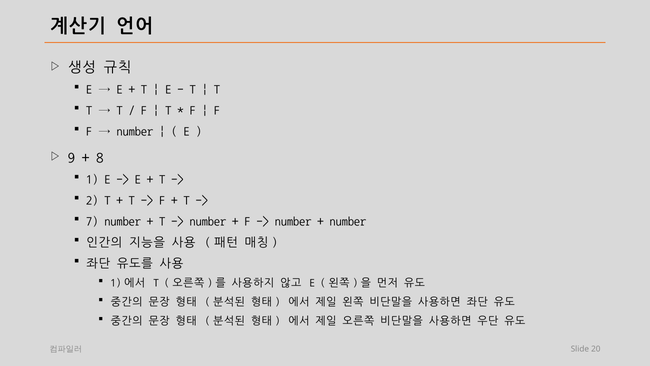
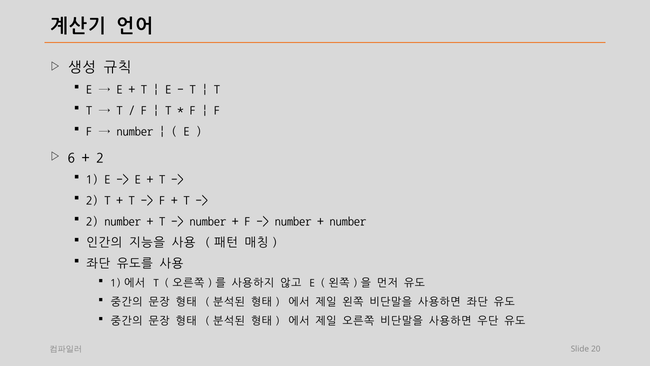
9: 9 -> 6 (71, 157)
8: 8 -> 2 (100, 157)
7: 7 -> 2 (92, 221)
